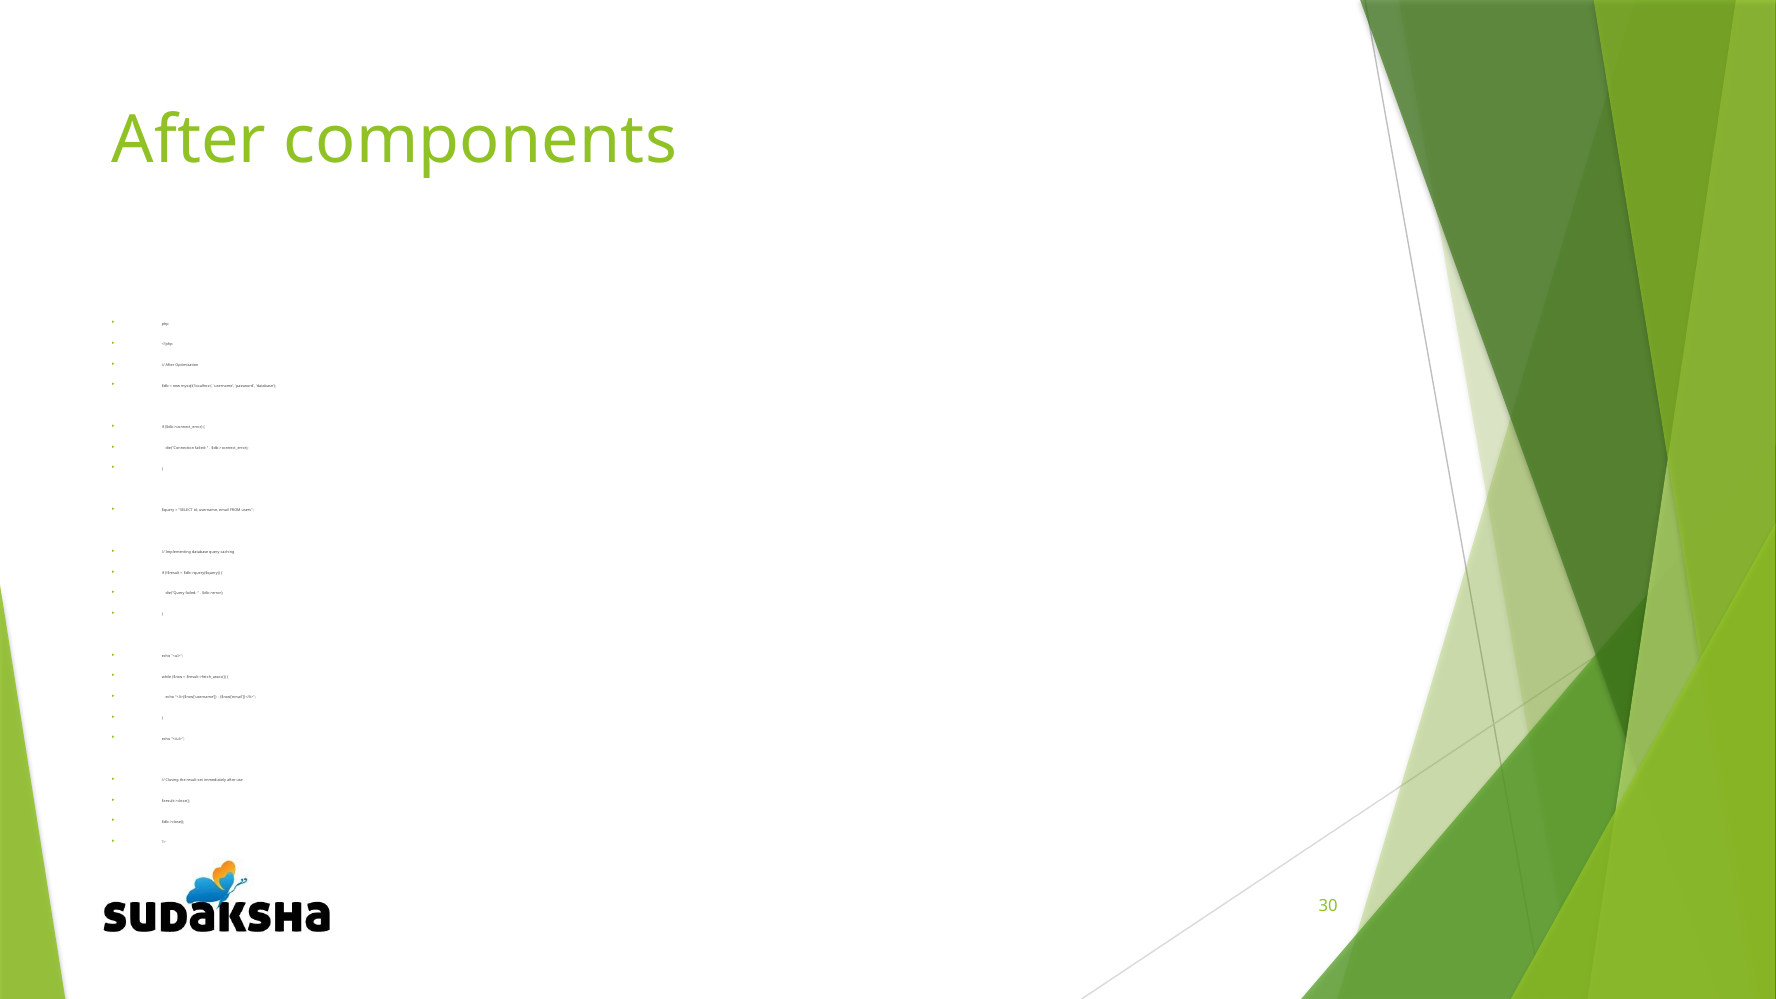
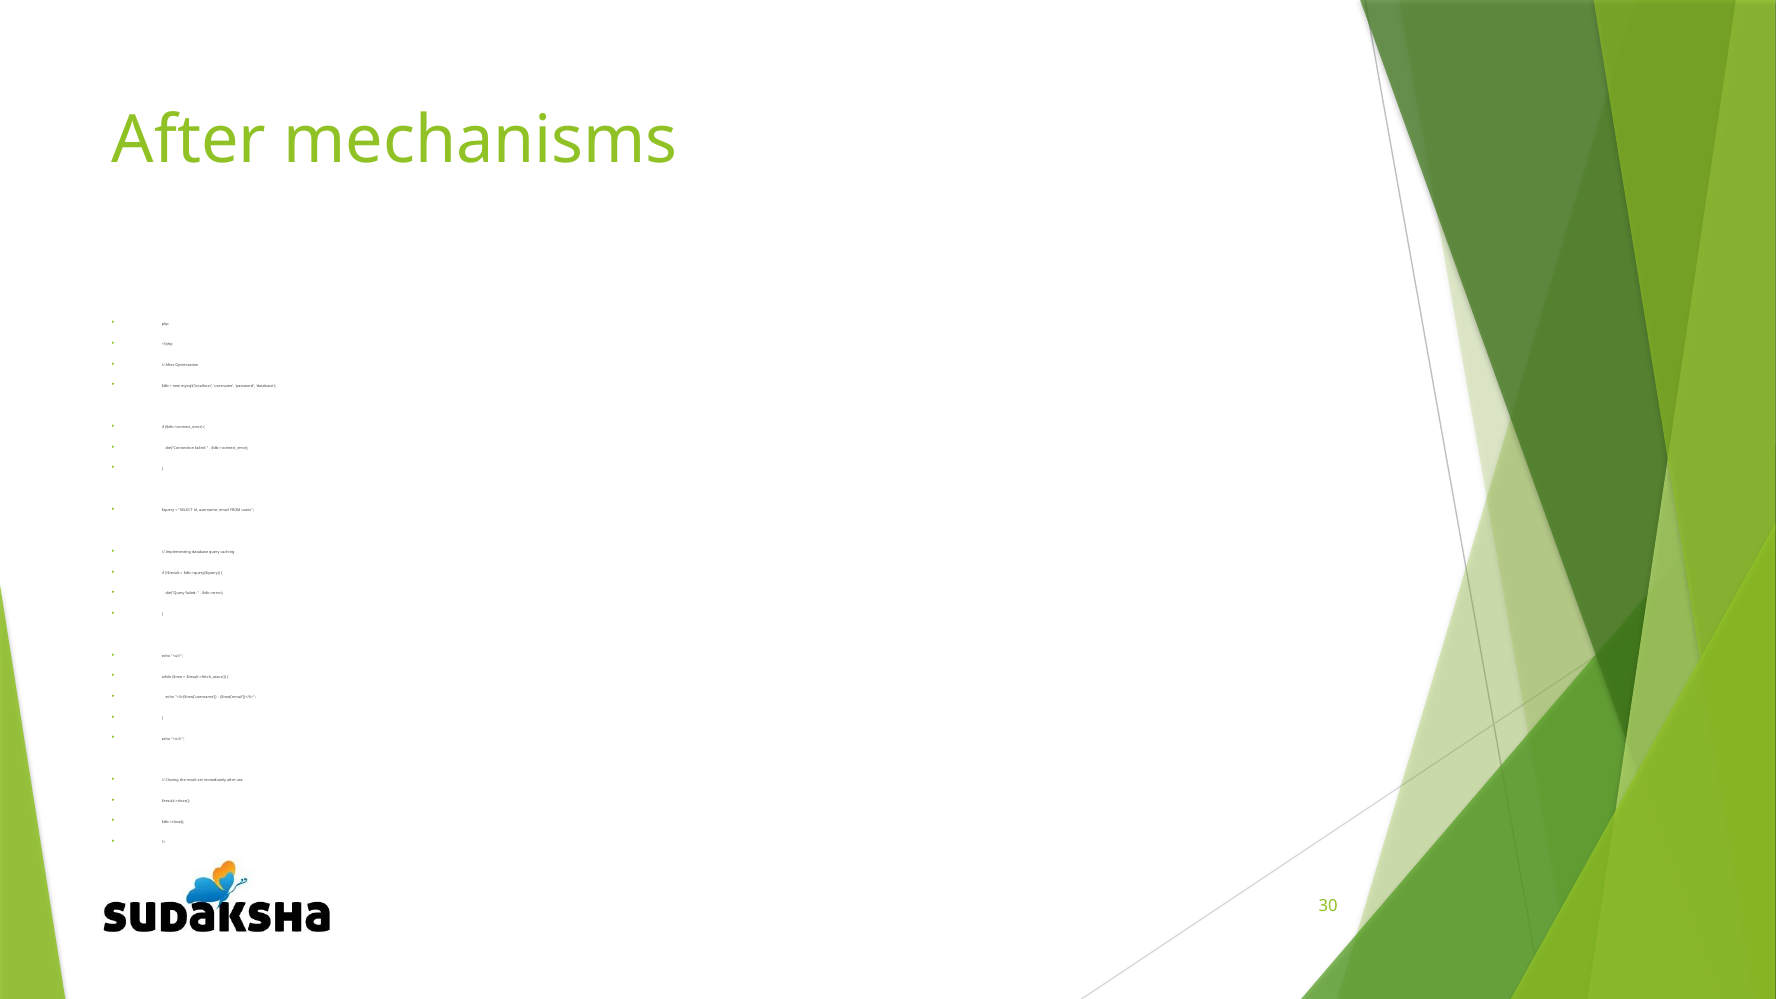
components: components -> mechanisms (481, 140)
